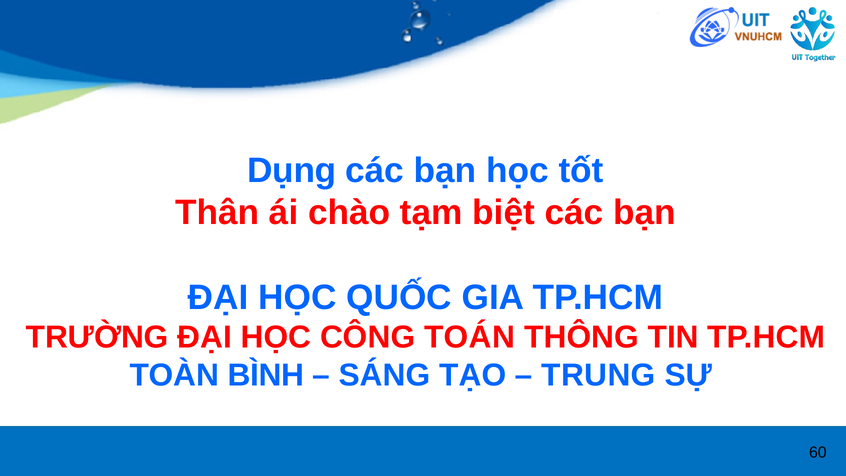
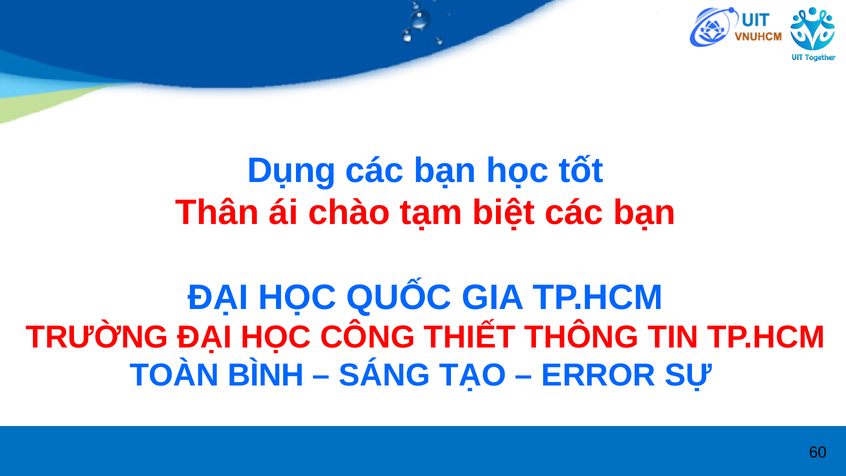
TOÁN: TOÁN -> THIẾT (470, 337)
TRUNG: TRUNG -> ERROR (599, 375)
